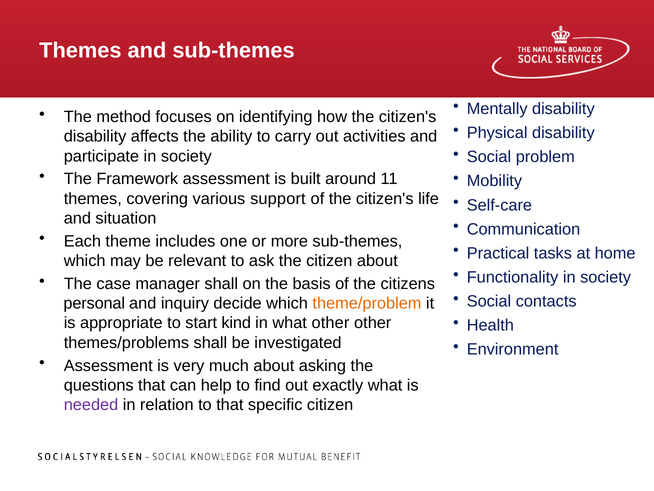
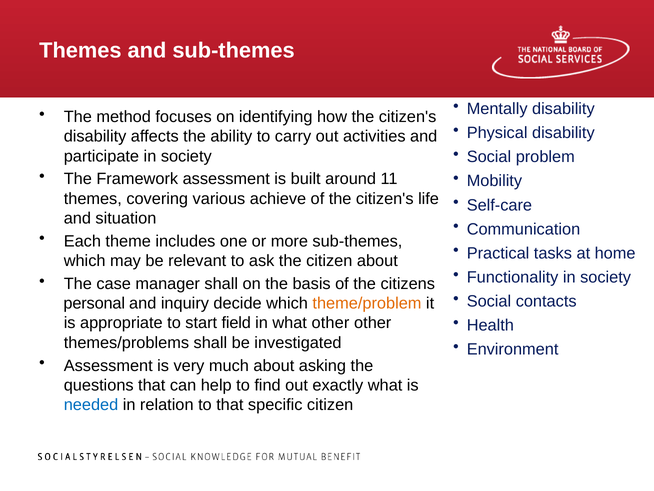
support: support -> achieve (278, 199)
kind: kind -> field (236, 323)
needed colour: purple -> blue (91, 405)
